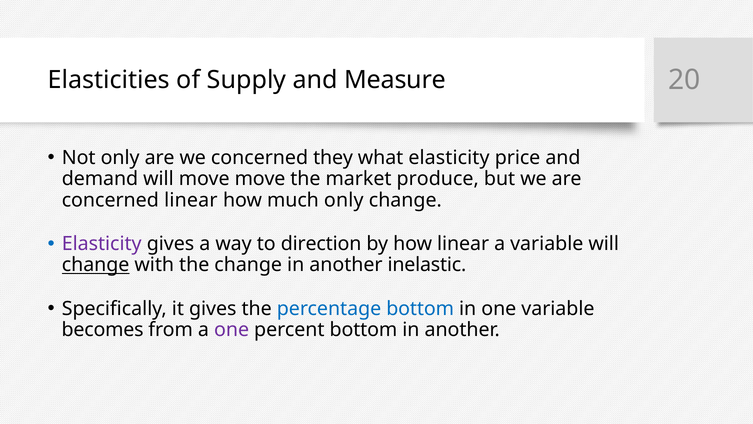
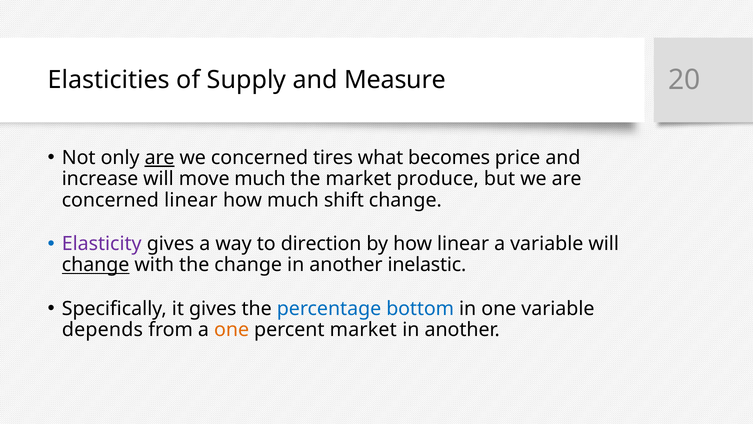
are underline: none -> present (160, 158)
they: they -> tires (333, 158)
what elasticity: elasticity -> becomes (449, 158)
demand: demand -> increase (100, 179)
move move: move -> much (260, 179)
much only: only -> shift (344, 200)
becomes: becomes -> depends (102, 330)
one colour: purple -> orange (232, 330)
percent bottom: bottom -> market (363, 330)
